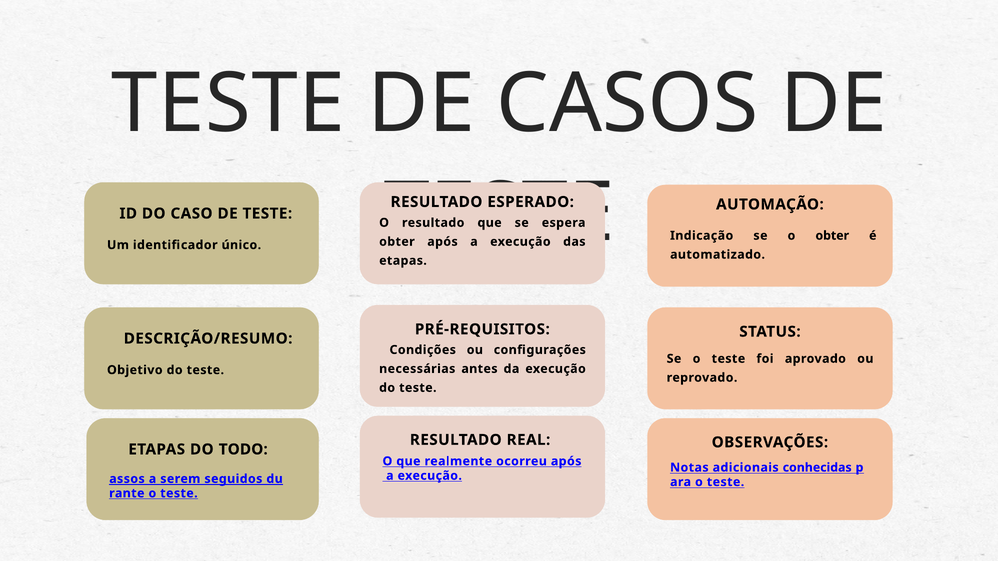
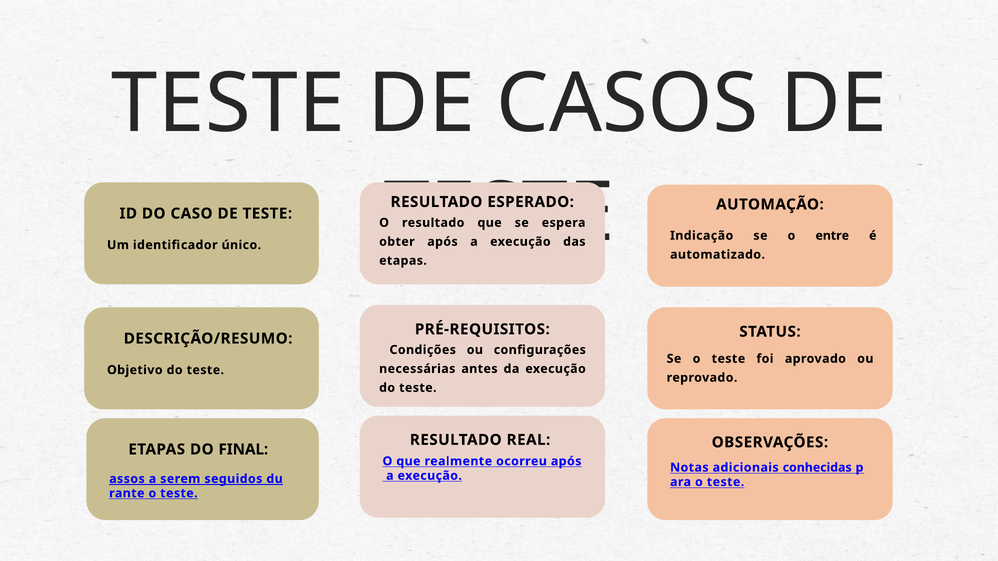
o obter: obter -> entre (832, 236)
TODO: TODO -> FINAL (243, 450)
